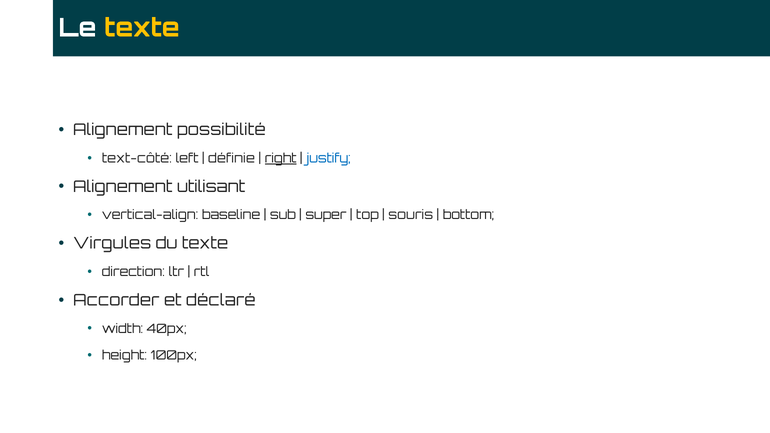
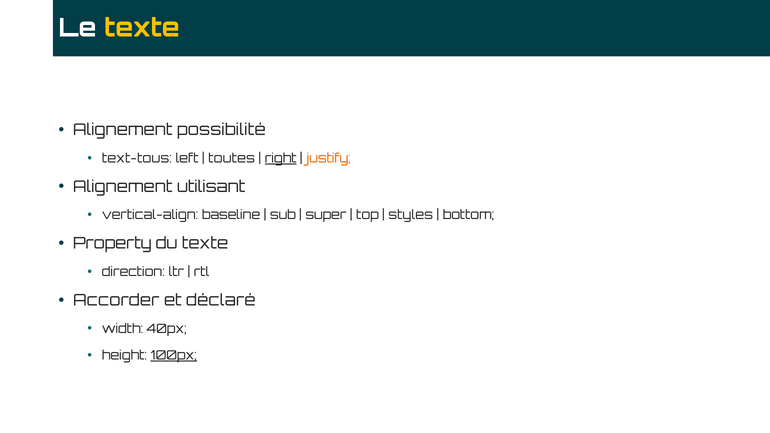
text-côté: text-côté -> text-tous (137, 158)
définie: définie -> toutes (232, 158)
justify colour: blue -> orange (328, 158)
souris: souris -> styles (411, 215)
Virgules: Virgules -> Property (112, 244)
100px underline: none -> present (174, 356)
